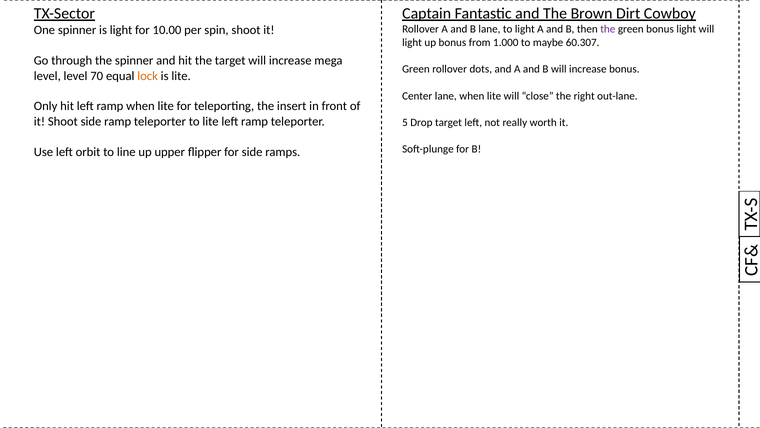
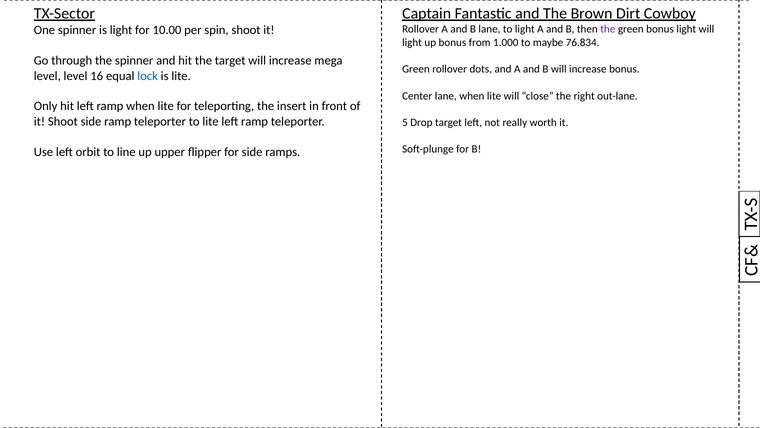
60.307: 60.307 -> 76.834 (583, 43)
70: 70 -> 16 (97, 76)
lock colour: orange -> blue (148, 76)
